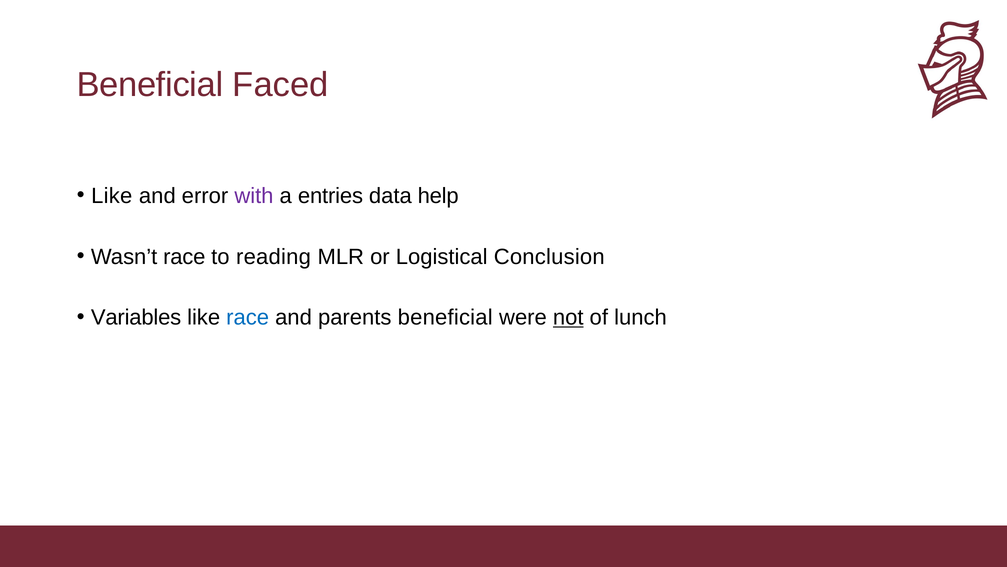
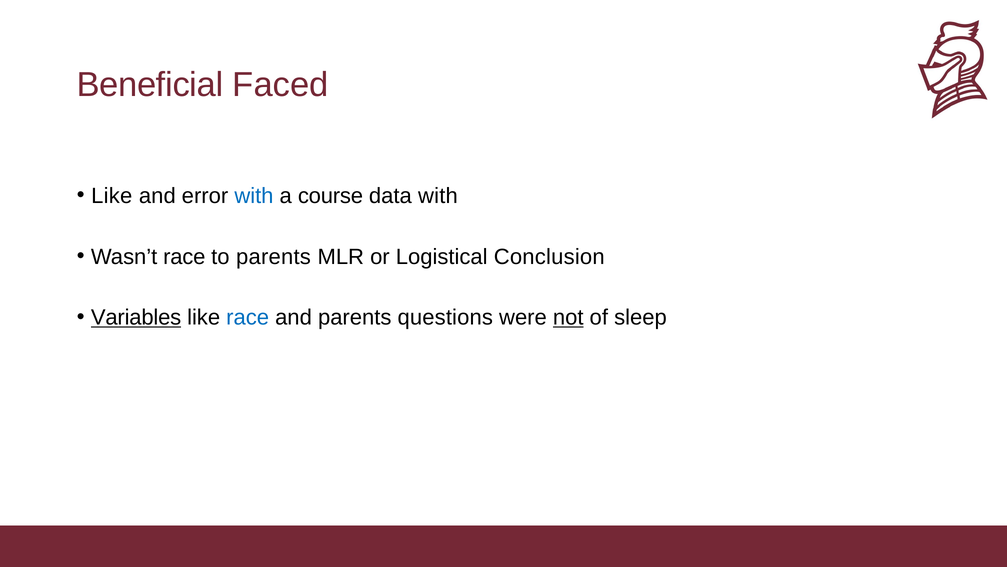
with colour: purple -> blue (254, 196)
entries: entries -> course (330, 196)
data help: help -> with (438, 196)
to reading: reading -> parents (273, 256)
Variables underline: none -> present (136, 317)
parents beneficial: beneficial -> questions (445, 317)
lunch: lunch -> sleep (640, 317)
